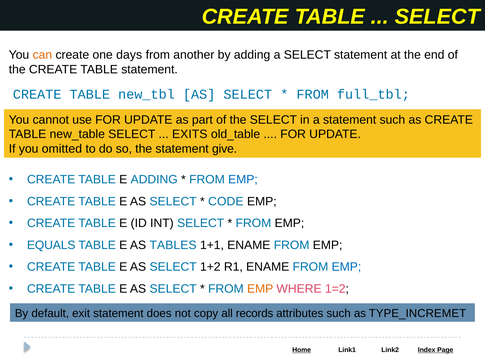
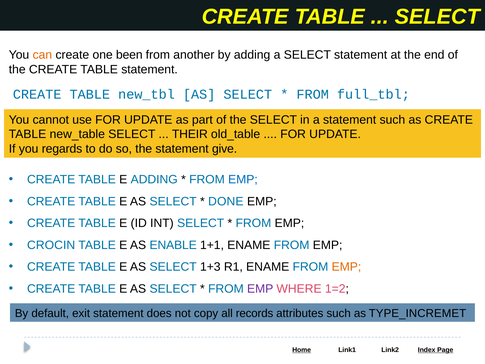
days: days -> been (129, 55)
EXITS: EXITS -> THEIR (190, 134)
omitted: omitted -> regards (62, 149)
CODE: CODE -> DONE (226, 201)
EQUALS: EQUALS -> CROCIN (51, 245)
TABLES: TABLES -> ENABLE (173, 245)
1+2: 1+2 -> 1+3 (210, 267)
EMP colour: blue -> orange (346, 267)
EMP colour: orange -> purple (260, 289)
